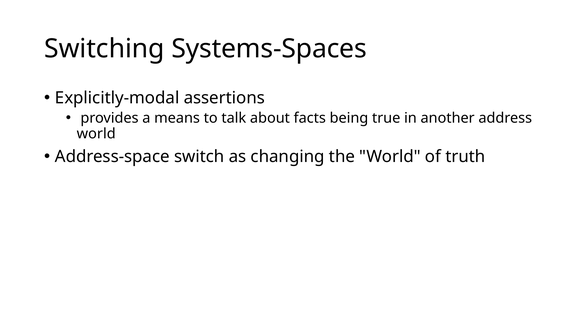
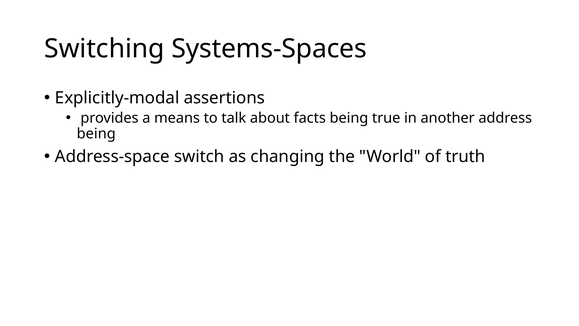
world: world -> being (96, 133)
